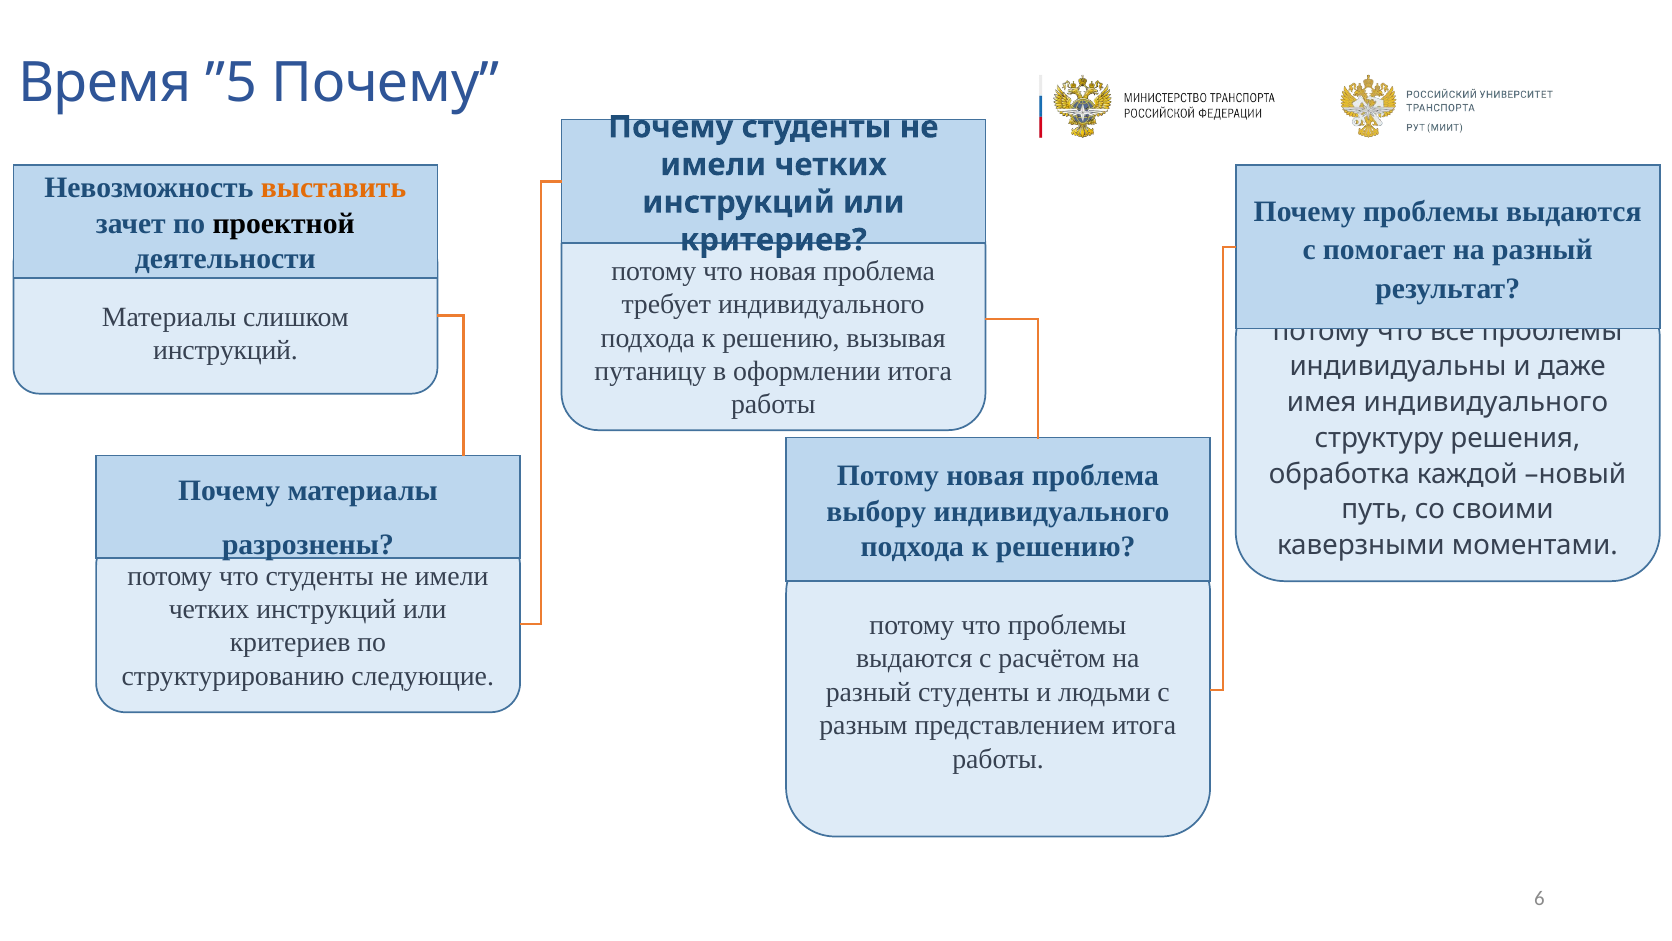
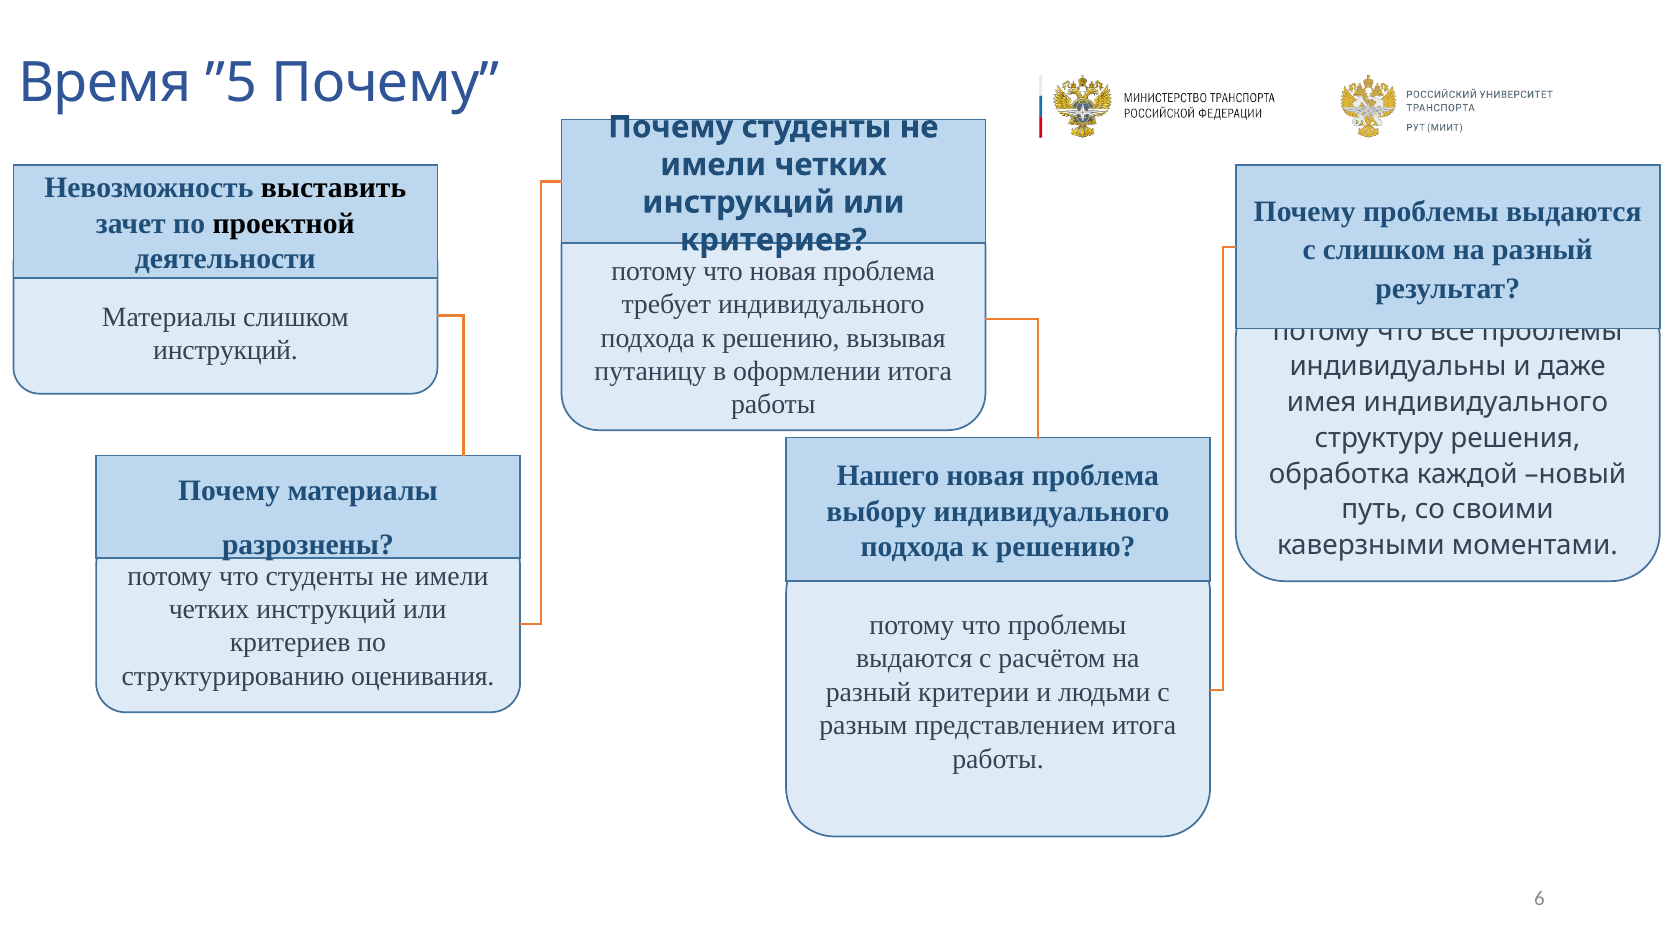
выставить colour: orange -> black (334, 188)
с помогает: помогает -> слишком (1384, 250)
Потому: Потому -> Нашего (888, 476)
следующие: следующие -> оценивания (423, 676)
разный студенты: студенты -> критерии (974, 692)
